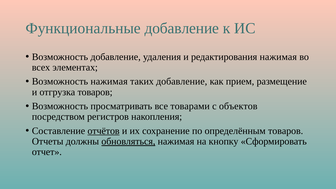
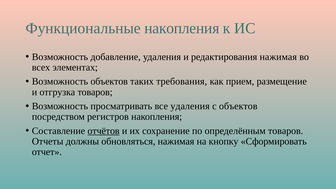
Функциональные добавление: добавление -> накопления (182, 28)
Возможность нажимая: нажимая -> объектов (109, 81)
таких добавление: добавление -> требования (182, 81)
все товарами: товарами -> удаления (190, 106)
обновляться underline: present -> none (128, 141)
